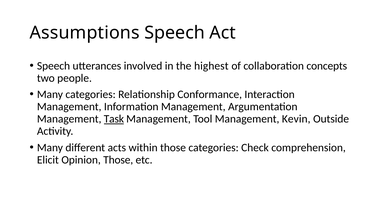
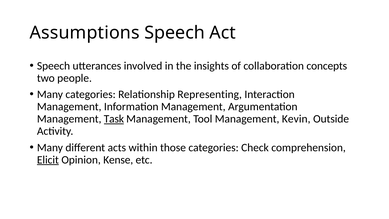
highest: highest -> insights (211, 66)
Conformance: Conformance -> Representing (210, 94)
Elicit underline: none -> present (48, 160)
Opinion Those: Those -> Kense (118, 160)
